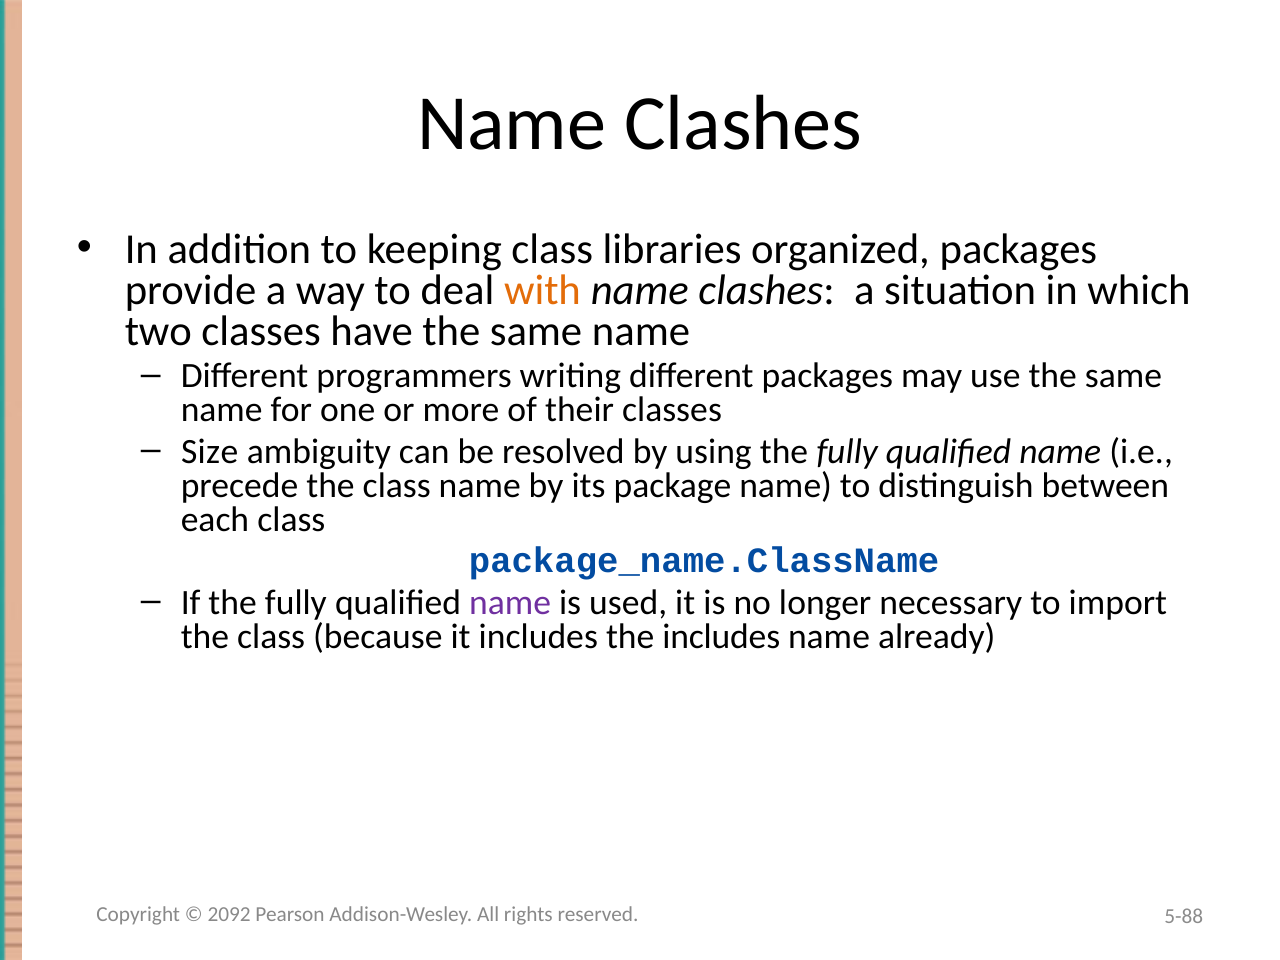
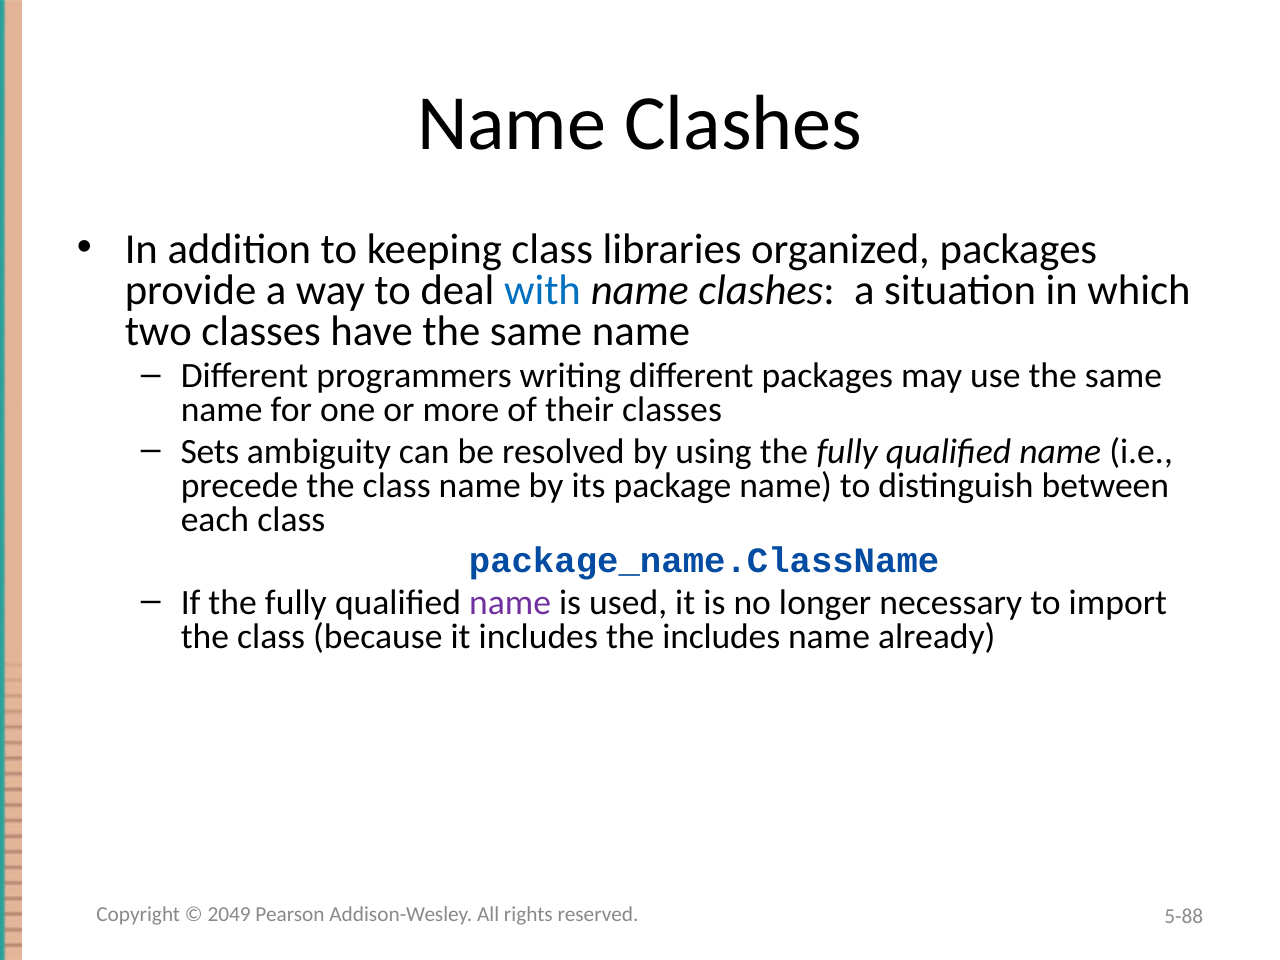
with colour: orange -> blue (542, 290)
Size: Size -> Sets (210, 451)
2092: 2092 -> 2049 (229, 915)
